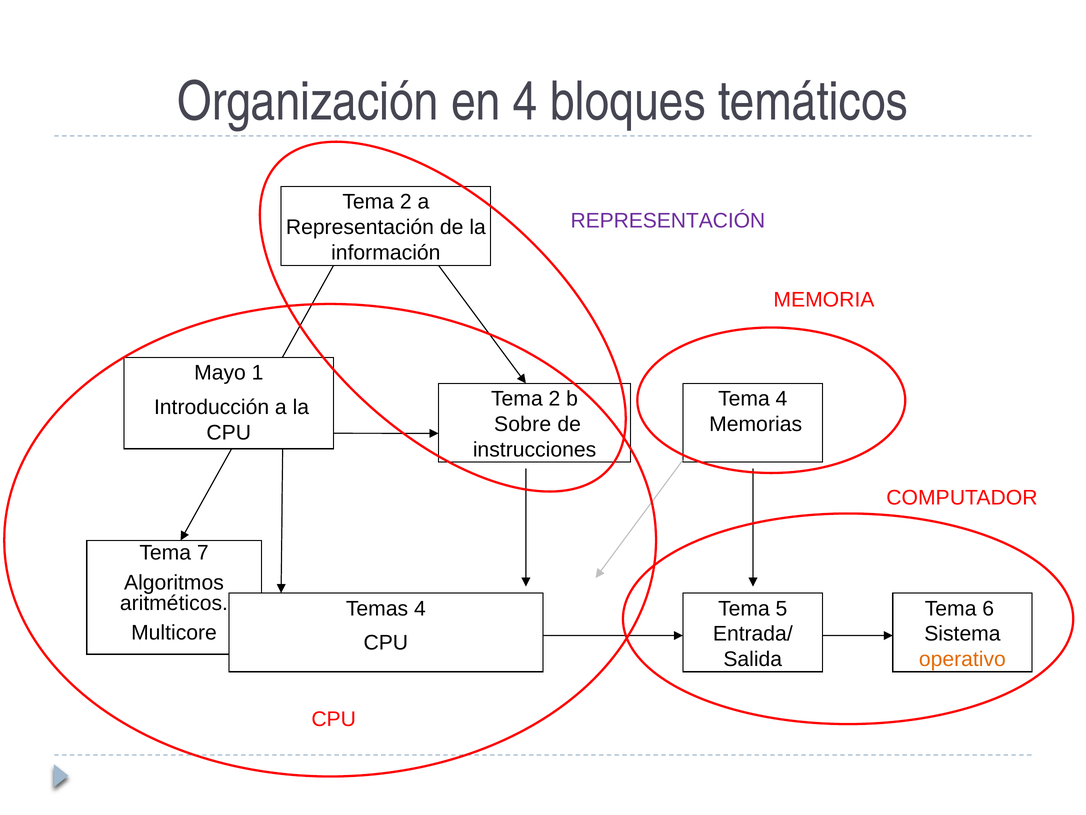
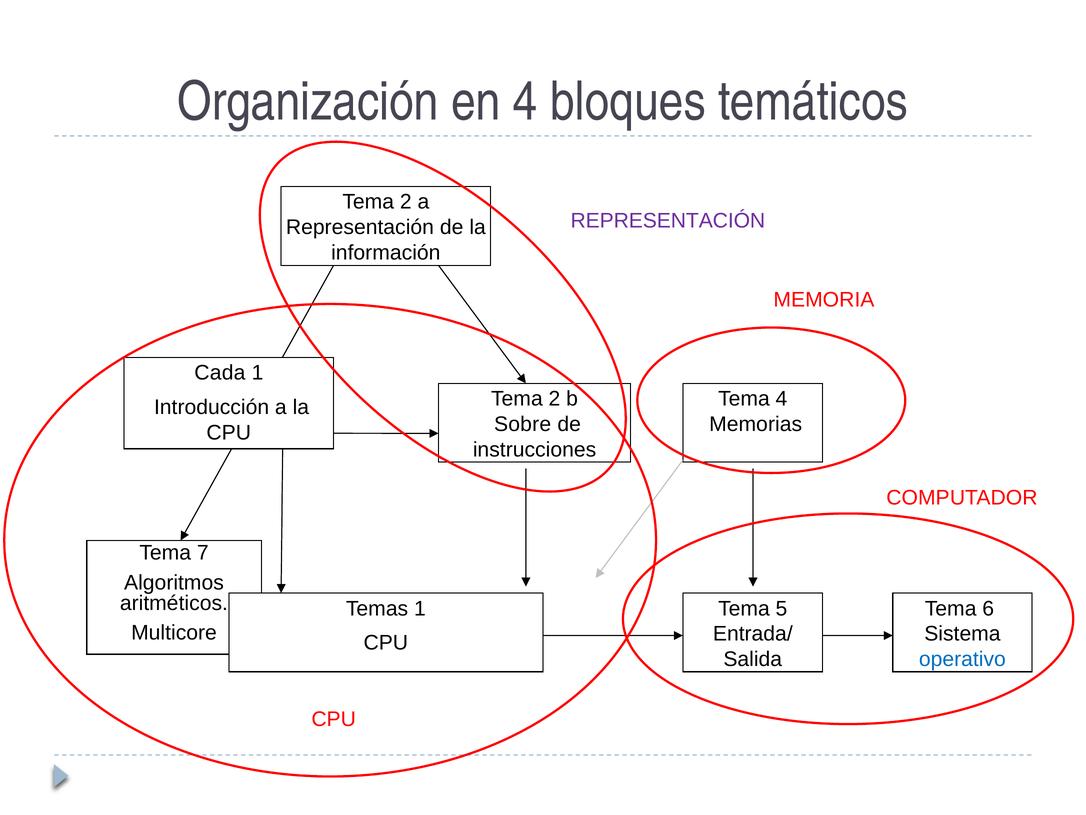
Mayo: Mayo -> Cada (220, 373)
Temas 4: 4 -> 1 (420, 608)
operativo colour: orange -> blue (962, 659)
